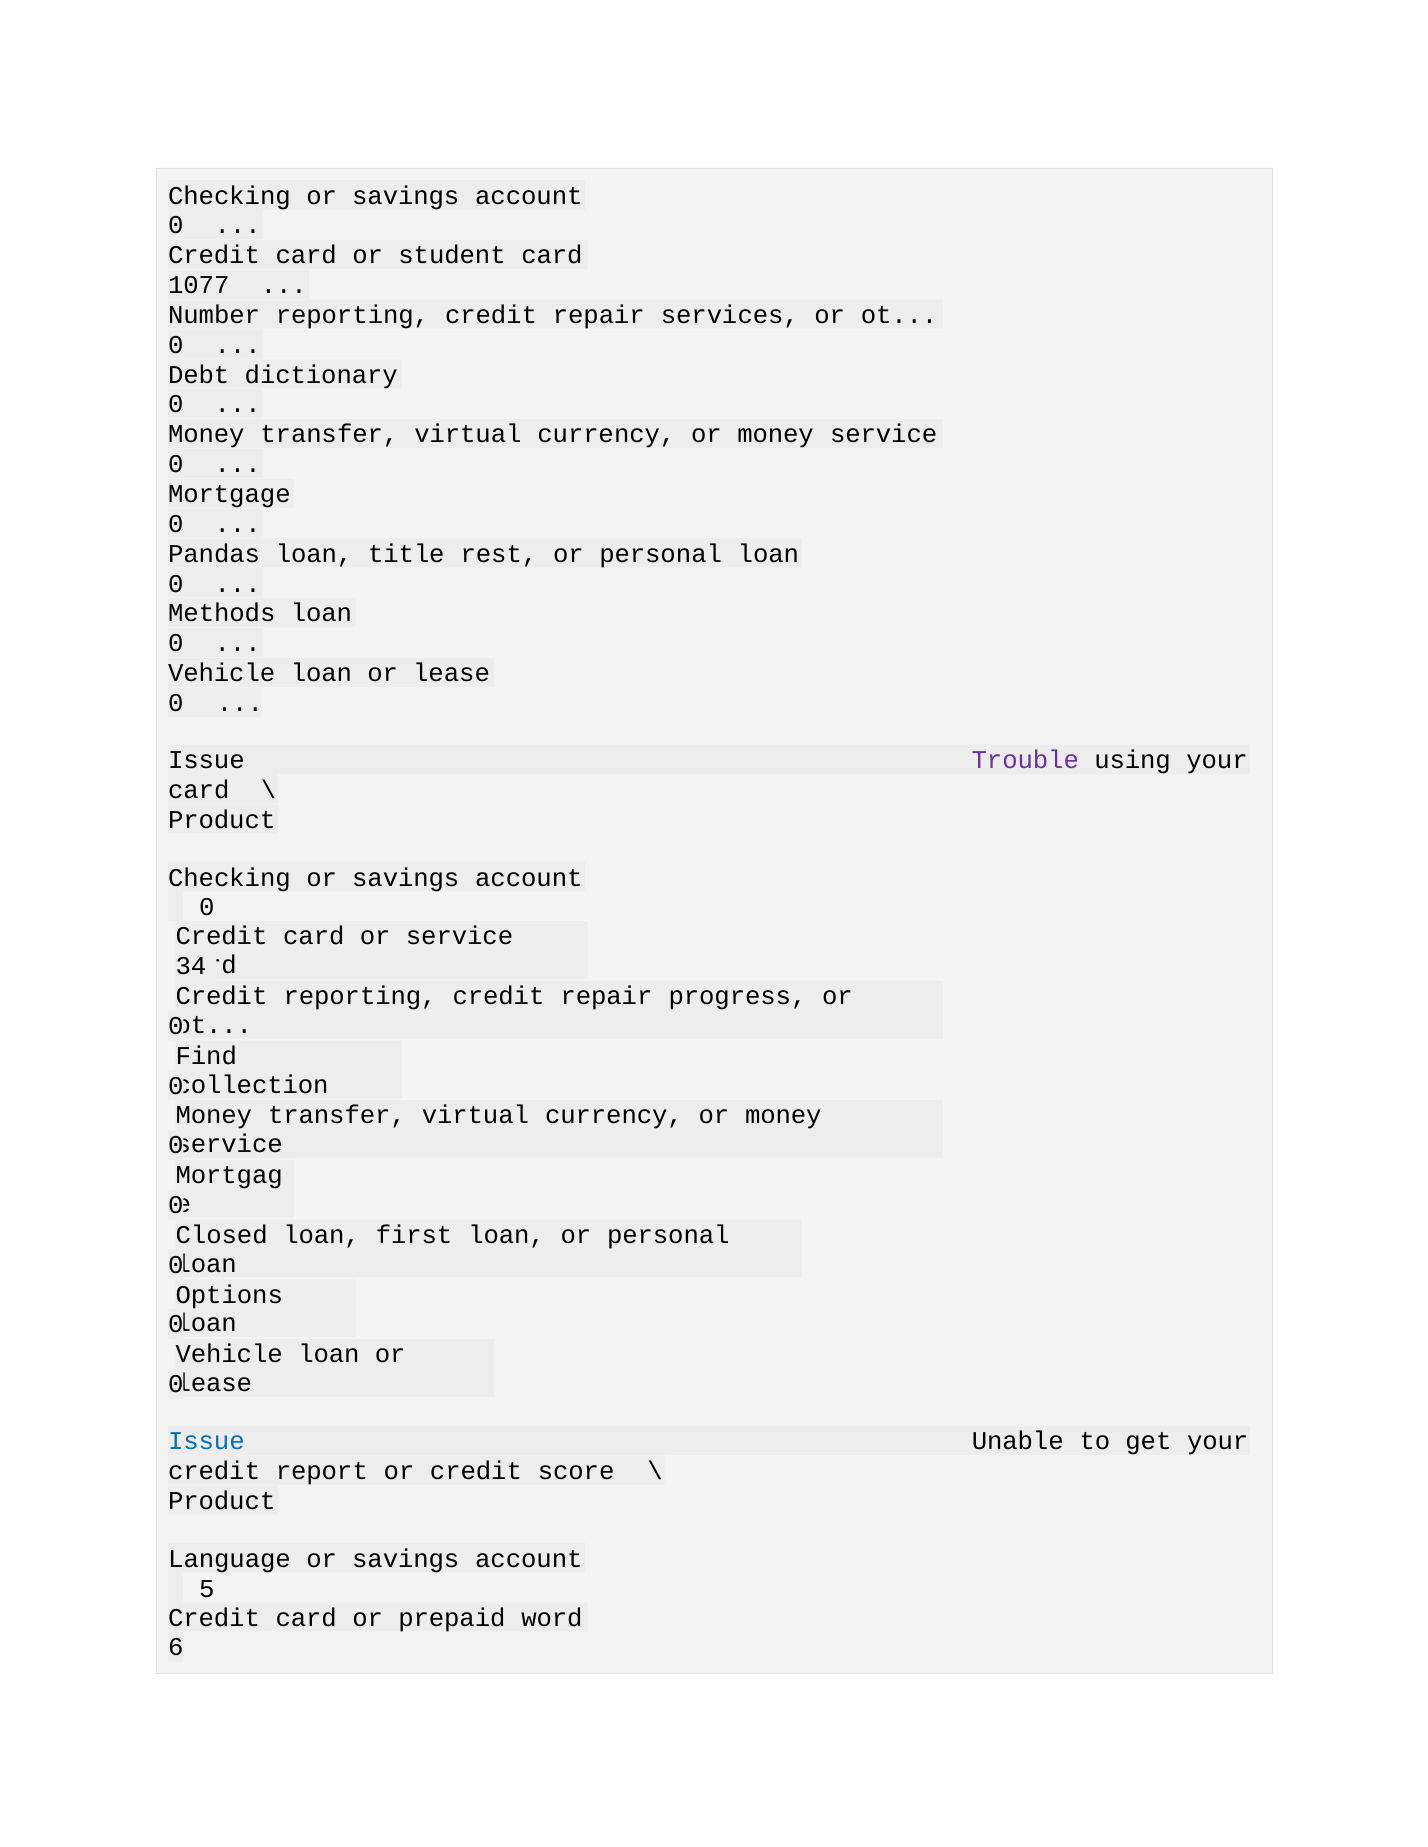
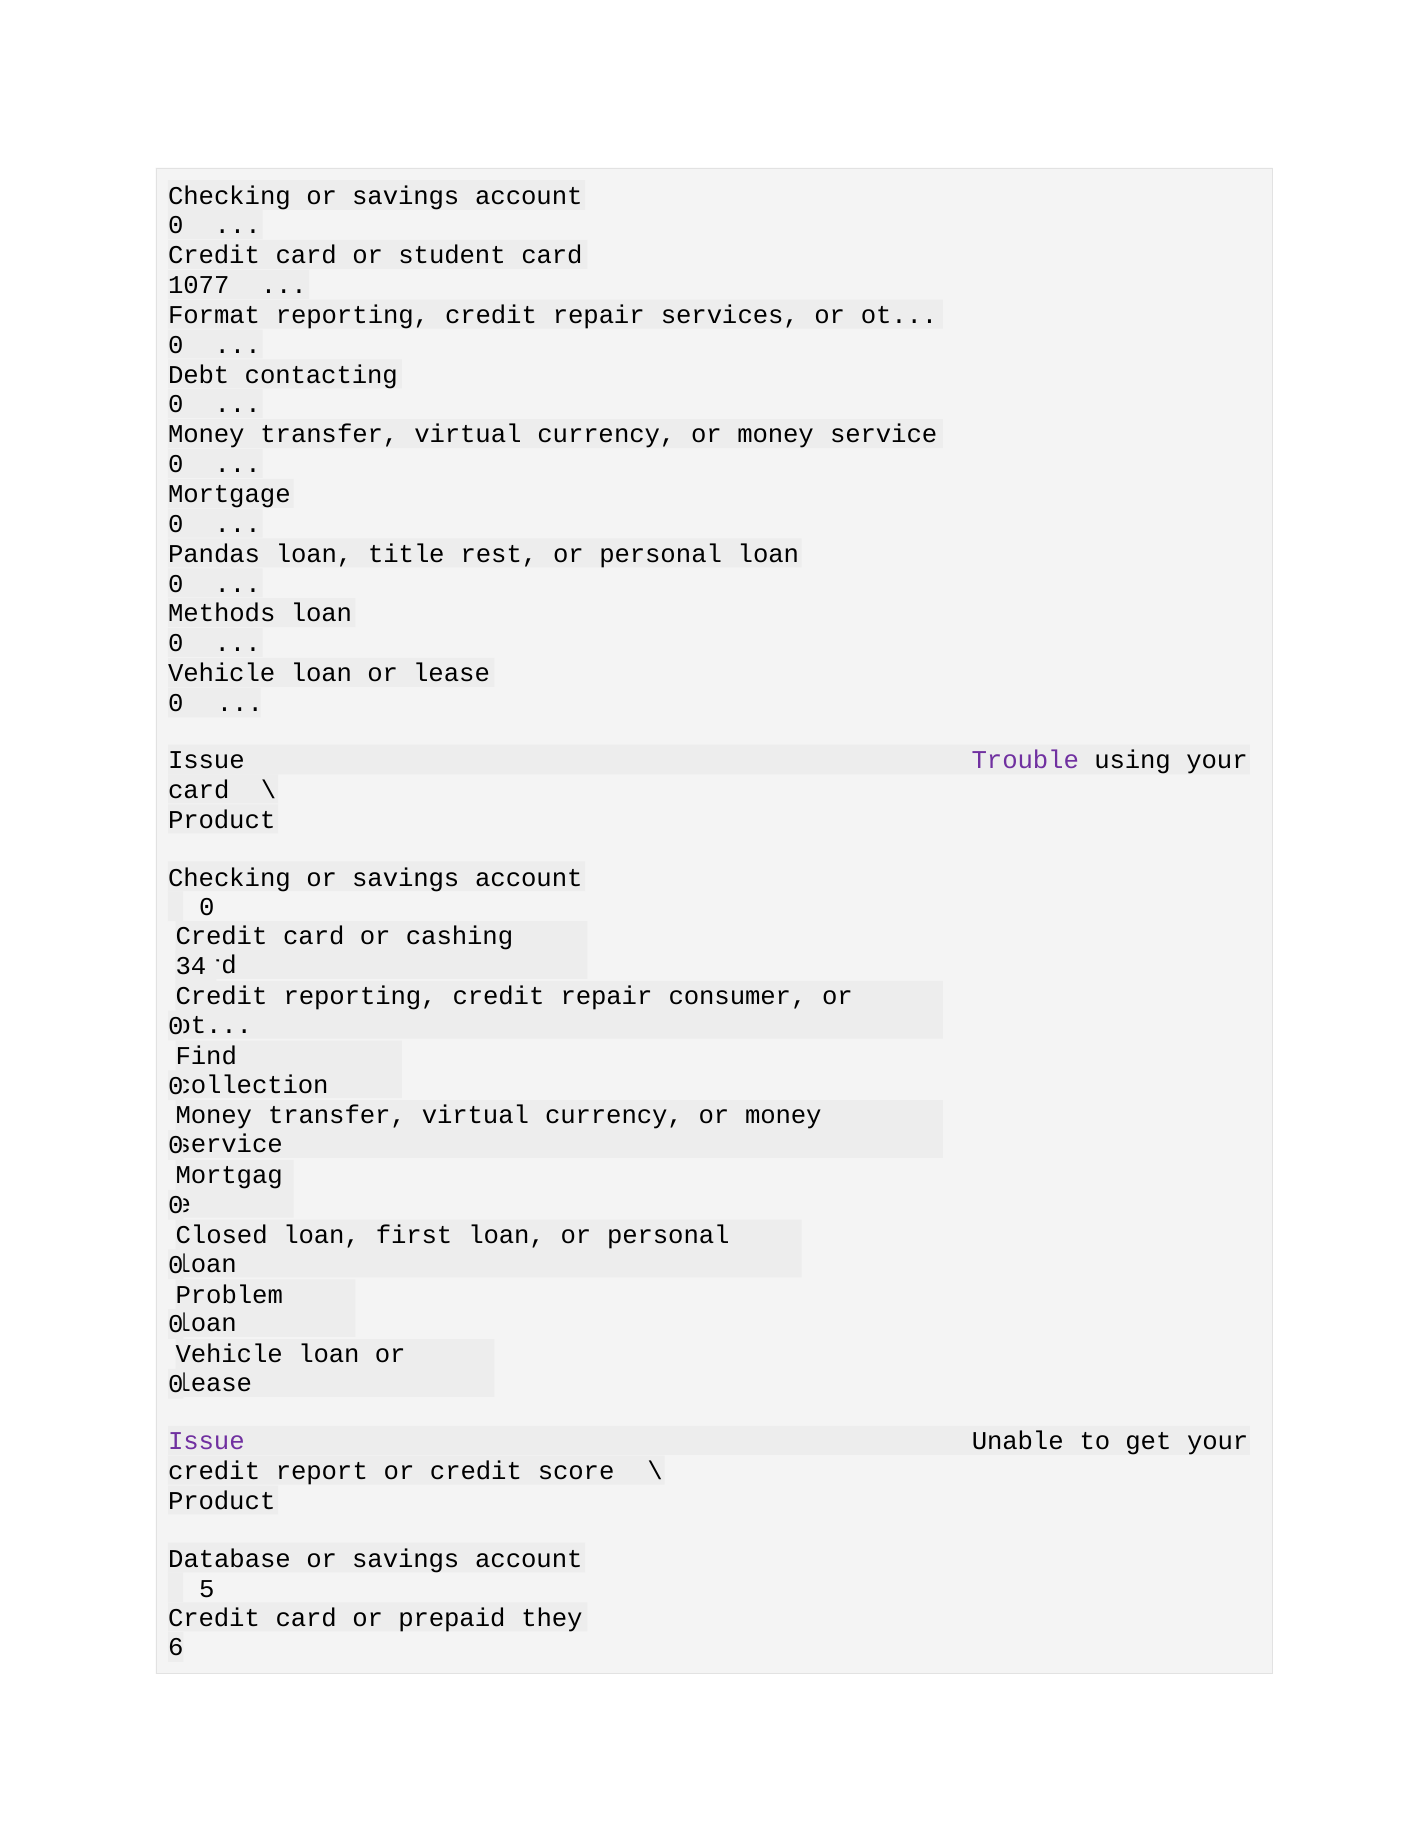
Number: Number -> Format (214, 315)
dictionary: dictionary -> contacting (321, 375)
or service: service -> cashing (460, 937)
progress: progress -> consumer (737, 997)
Options: Options -> Problem (229, 1295)
Issue colour: blue -> purple (206, 1442)
Language: Language -> Database (229, 1560)
word: word -> they (552, 1618)
